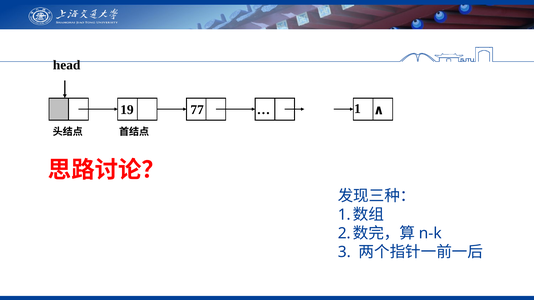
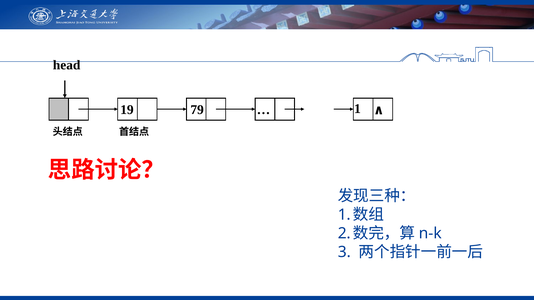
77: 77 -> 79 (197, 110)
